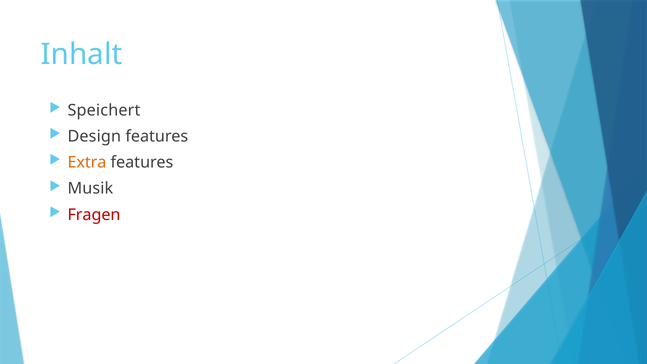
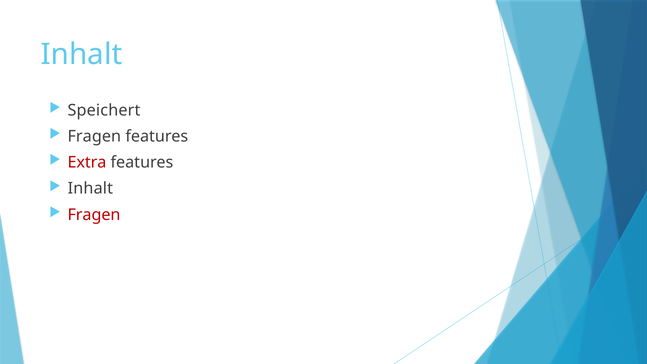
Design: Design -> Fragen (94, 136)
Extra colour: orange -> red (87, 162)
Musik: Musik -> Inhalt (90, 189)
